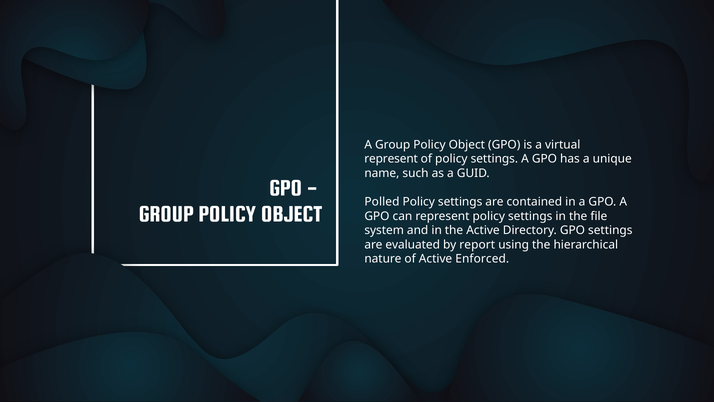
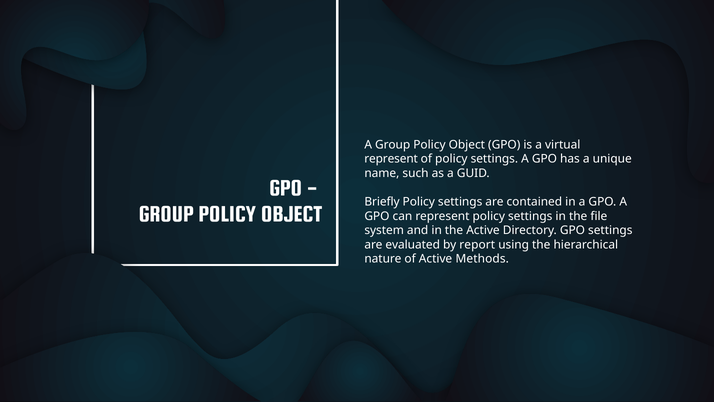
Polled: Polled -> Briefly (382, 202)
Enforced: Enforced -> Methods (482, 259)
